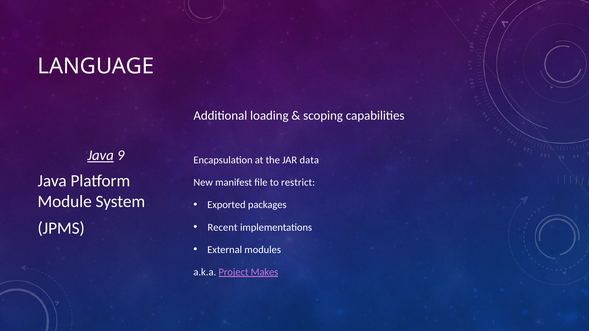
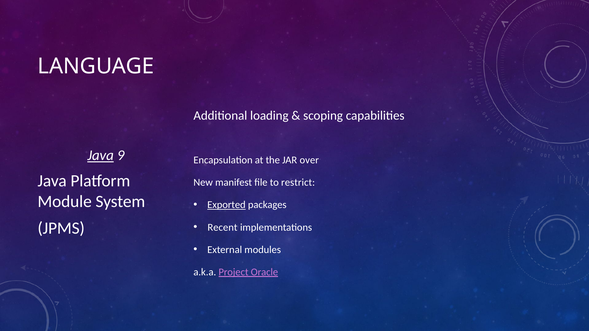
data: data -> over (309, 160)
Exported underline: none -> present (226, 205)
Makes: Makes -> Oracle (264, 272)
